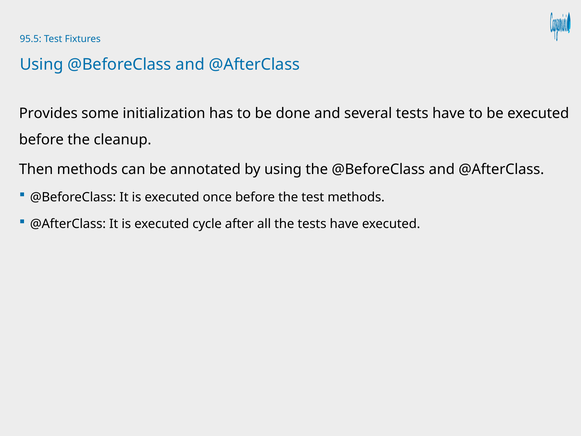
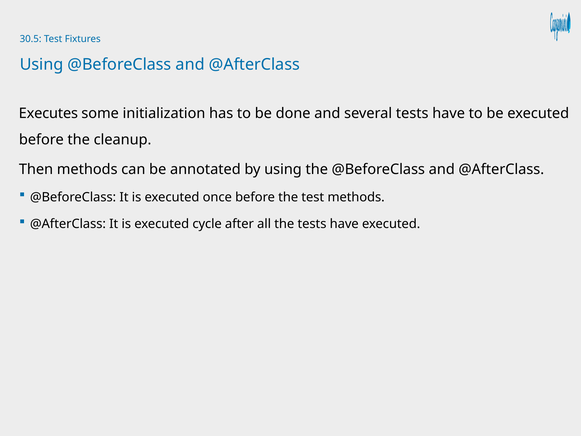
95.5: 95.5 -> 30.5 (31, 39)
Provides: Provides -> Executes (48, 113)
